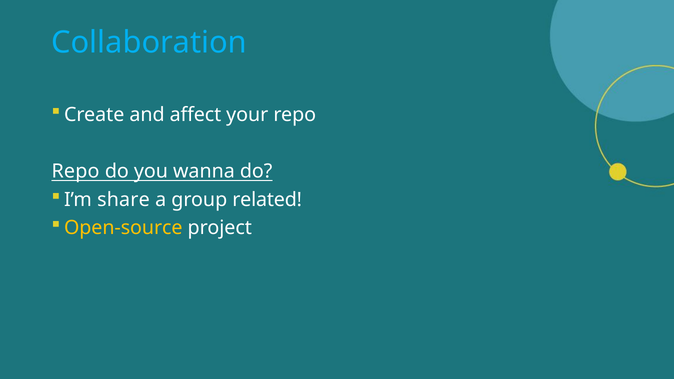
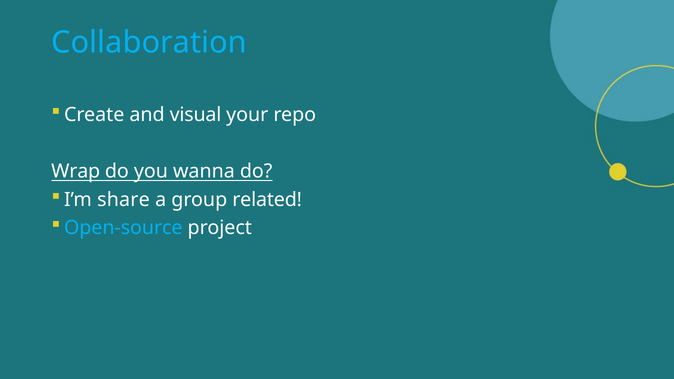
affect: affect -> visual (196, 115)
Repo: Repo -> Wrap (76, 171)
Open-source colour: yellow -> light blue (123, 228)
